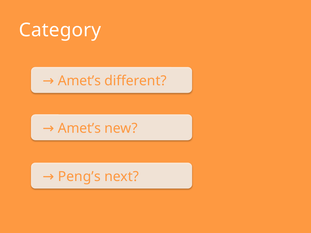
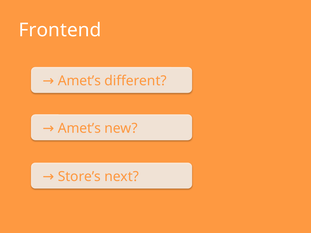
Category: Category -> Frontend (60, 30)
Peng’s: Peng’s -> Store’s (79, 177)
